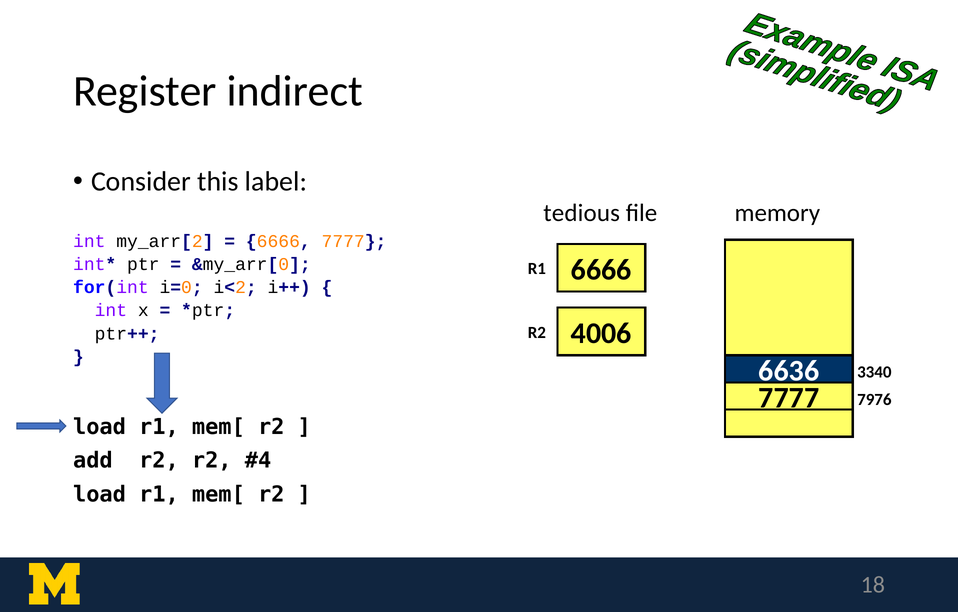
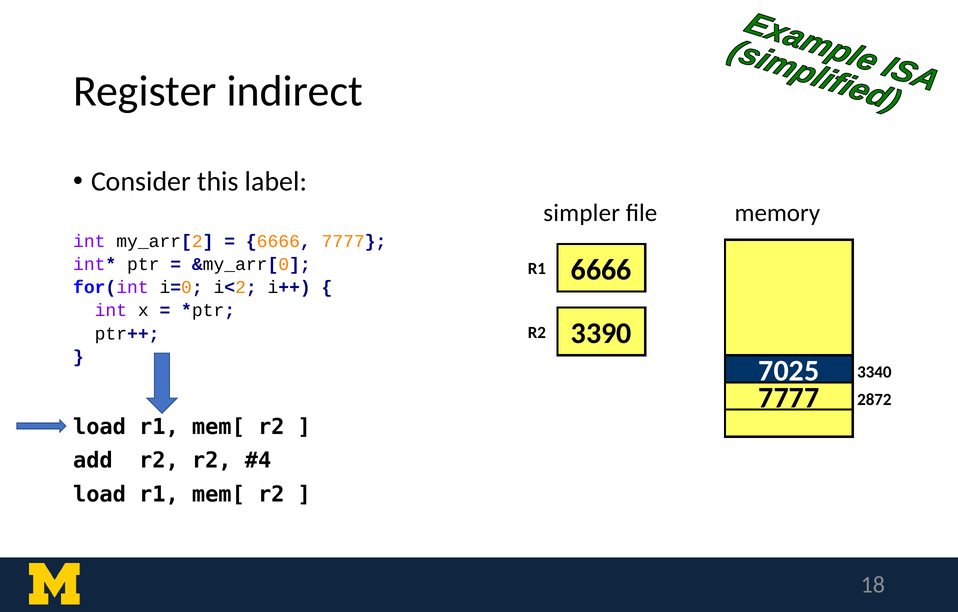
tedious: tedious -> simpler (582, 213)
4006: 4006 -> 3390 (601, 334)
6636: 6636 -> 7025 (789, 371)
7976: 7976 -> 2872 (874, 400)
